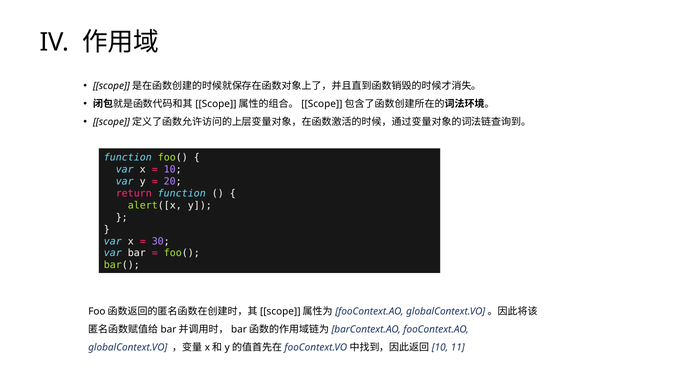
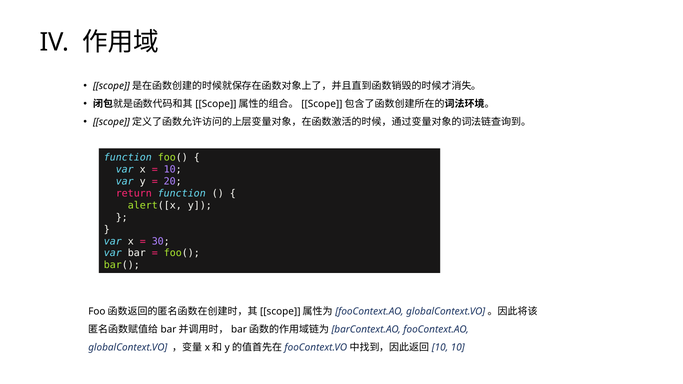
11: 11 -> 10 (458, 348)
